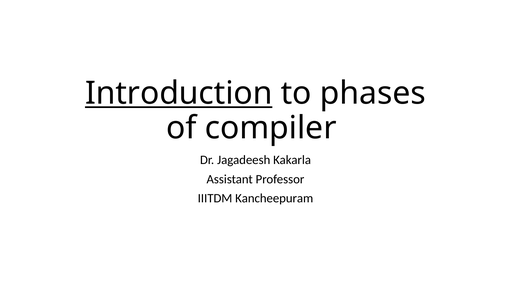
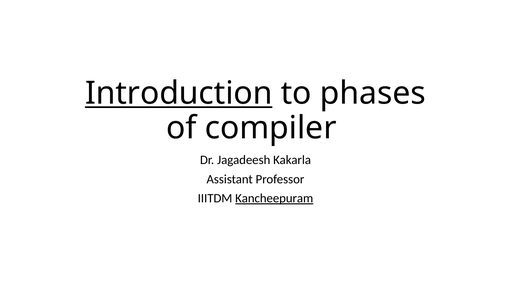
Kancheepuram underline: none -> present (274, 198)
